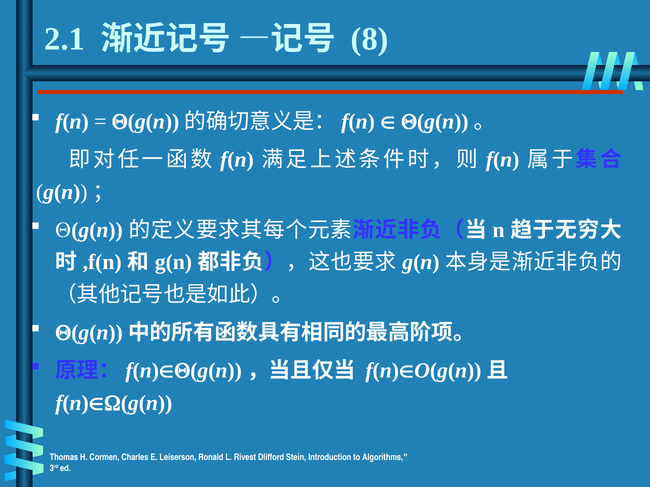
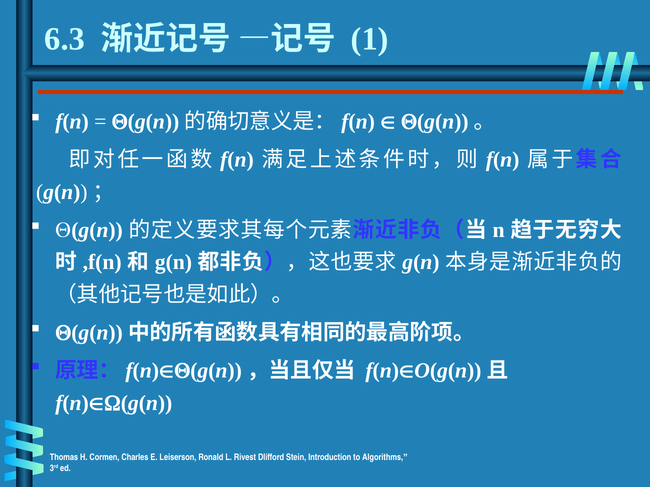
2.1: 2.1 -> 6.3 (65, 39)
8: 8 -> 1 (370, 39)
